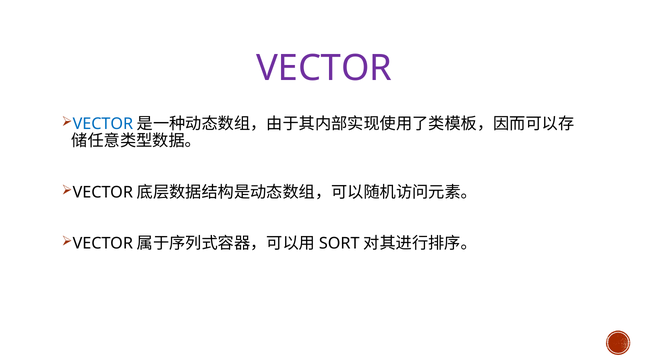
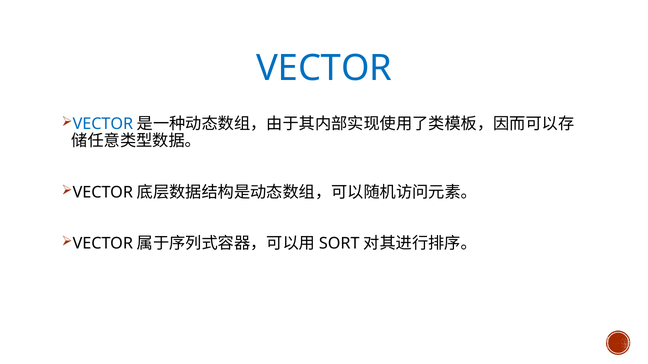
VECTOR colour: purple -> blue (324, 68)
